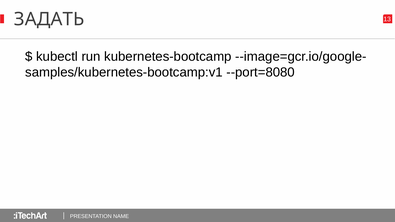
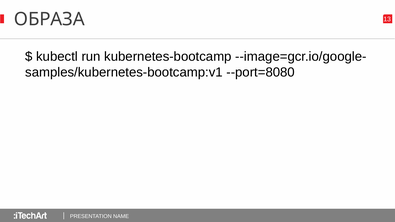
ЗАДАТЬ: ЗАДАТЬ -> ОБРАЗА (49, 19)
